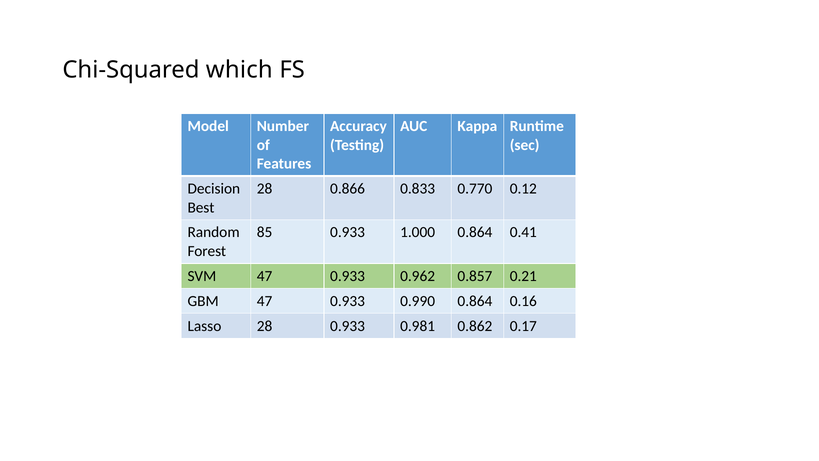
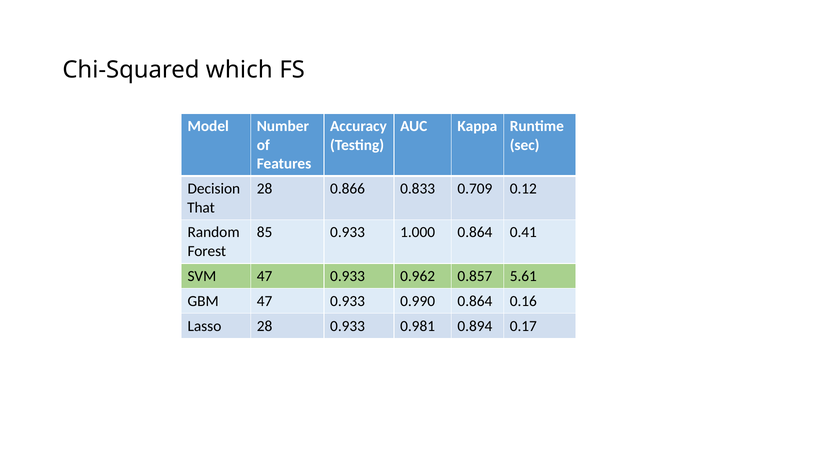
0.770: 0.770 -> 0.709 (475, 189)
Best: Best -> That (201, 207)
0.21: 0.21 -> 5.61 (523, 276)
0.862: 0.862 -> 0.894 (475, 326)
